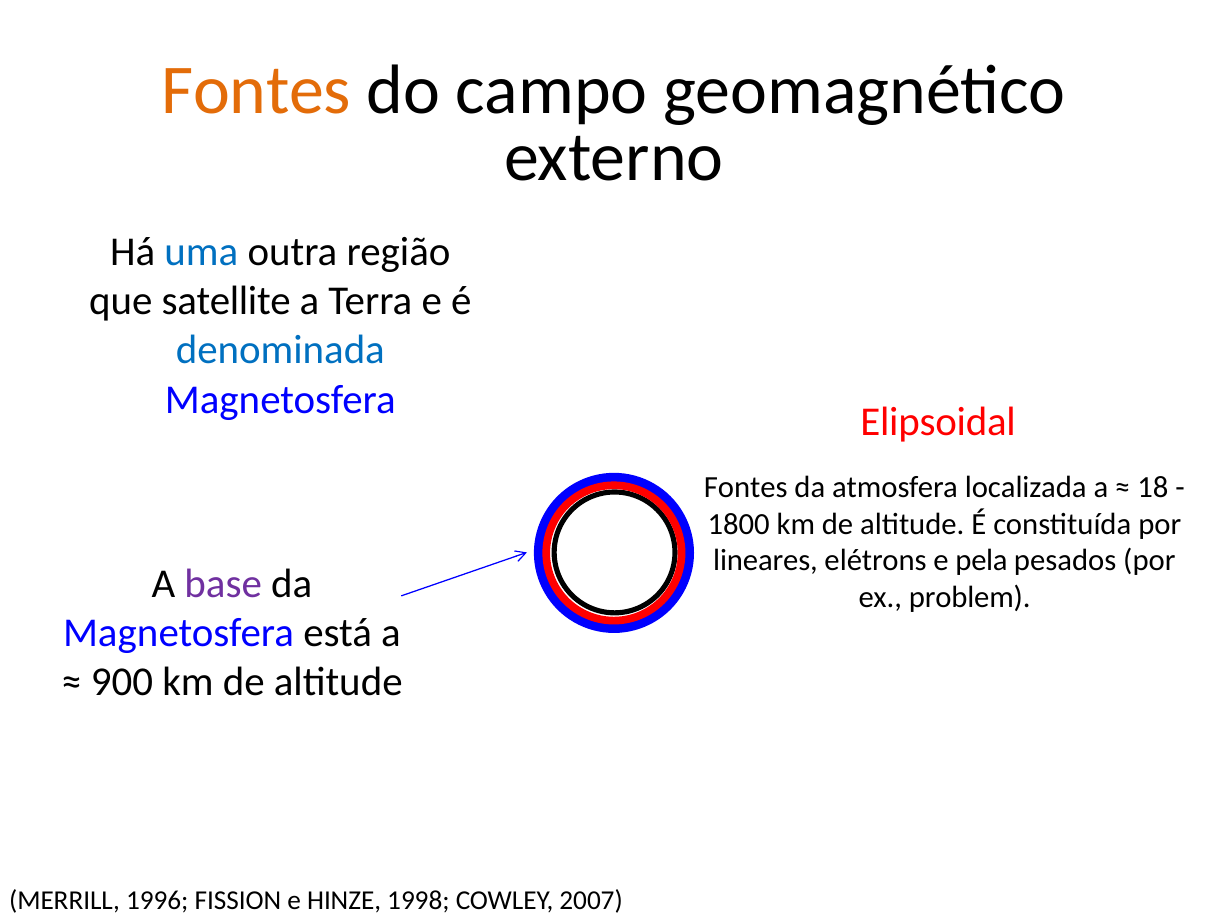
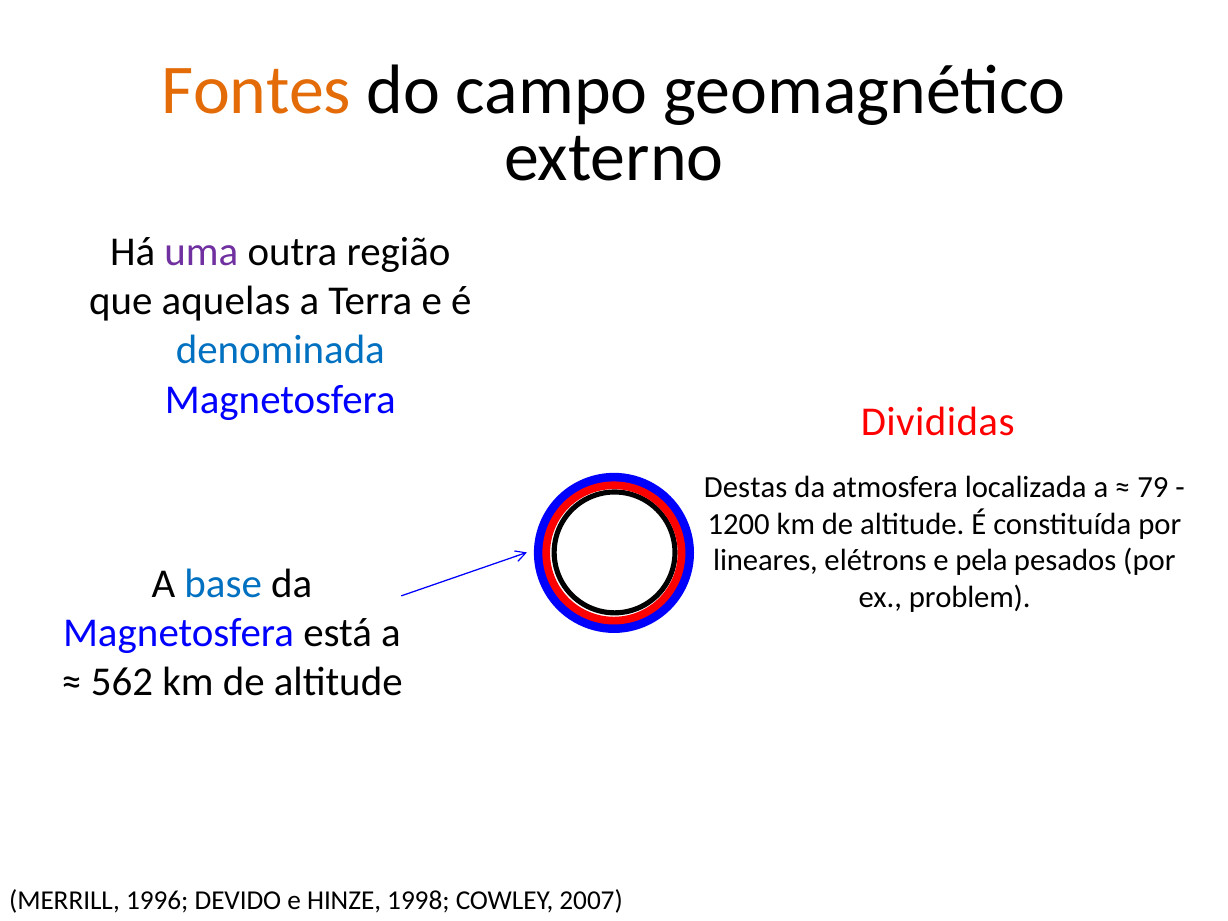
uma colour: blue -> purple (201, 252)
satellite: satellite -> aquelas (226, 301)
Elipsoidal: Elipsoidal -> Divididas (938, 422)
Fontes: Fontes -> Destas (746, 487)
18: 18 -> 79 (1153, 487)
1800: 1800 -> 1200 (739, 524)
base colour: purple -> blue (223, 584)
900: 900 -> 562 (122, 682)
FISSION: FISSION -> DEVIDO (238, 901)
